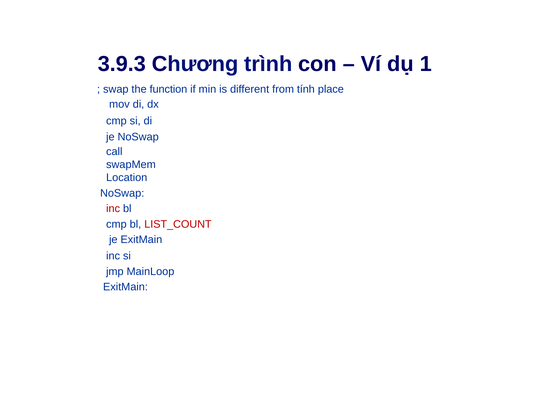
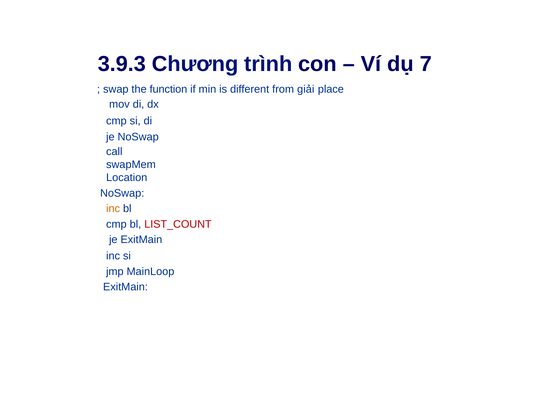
1: 1 -> 7 (426, 64)
tính: tính -> giải (306, 89)
inc colour: red -> orange (113, 209)
